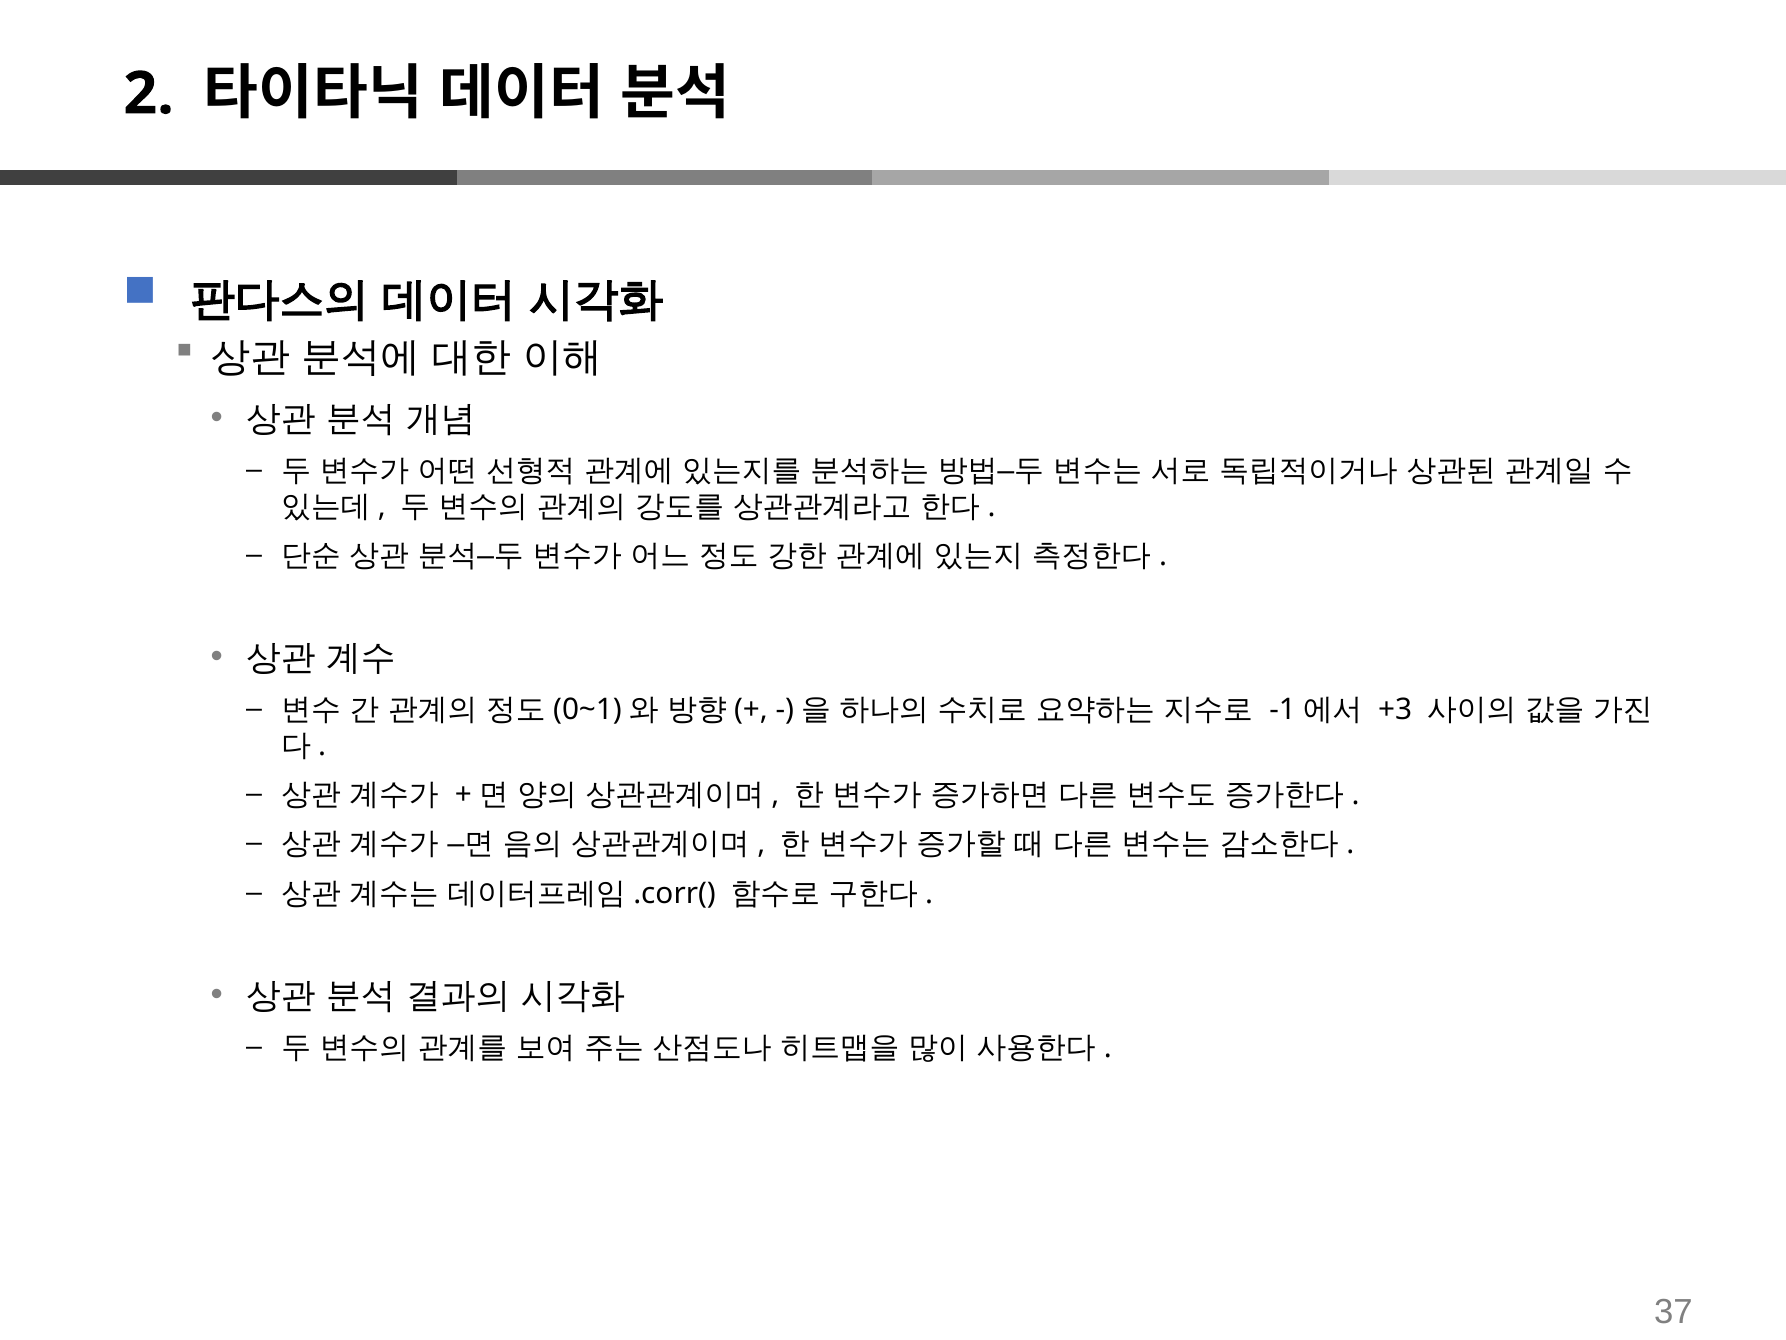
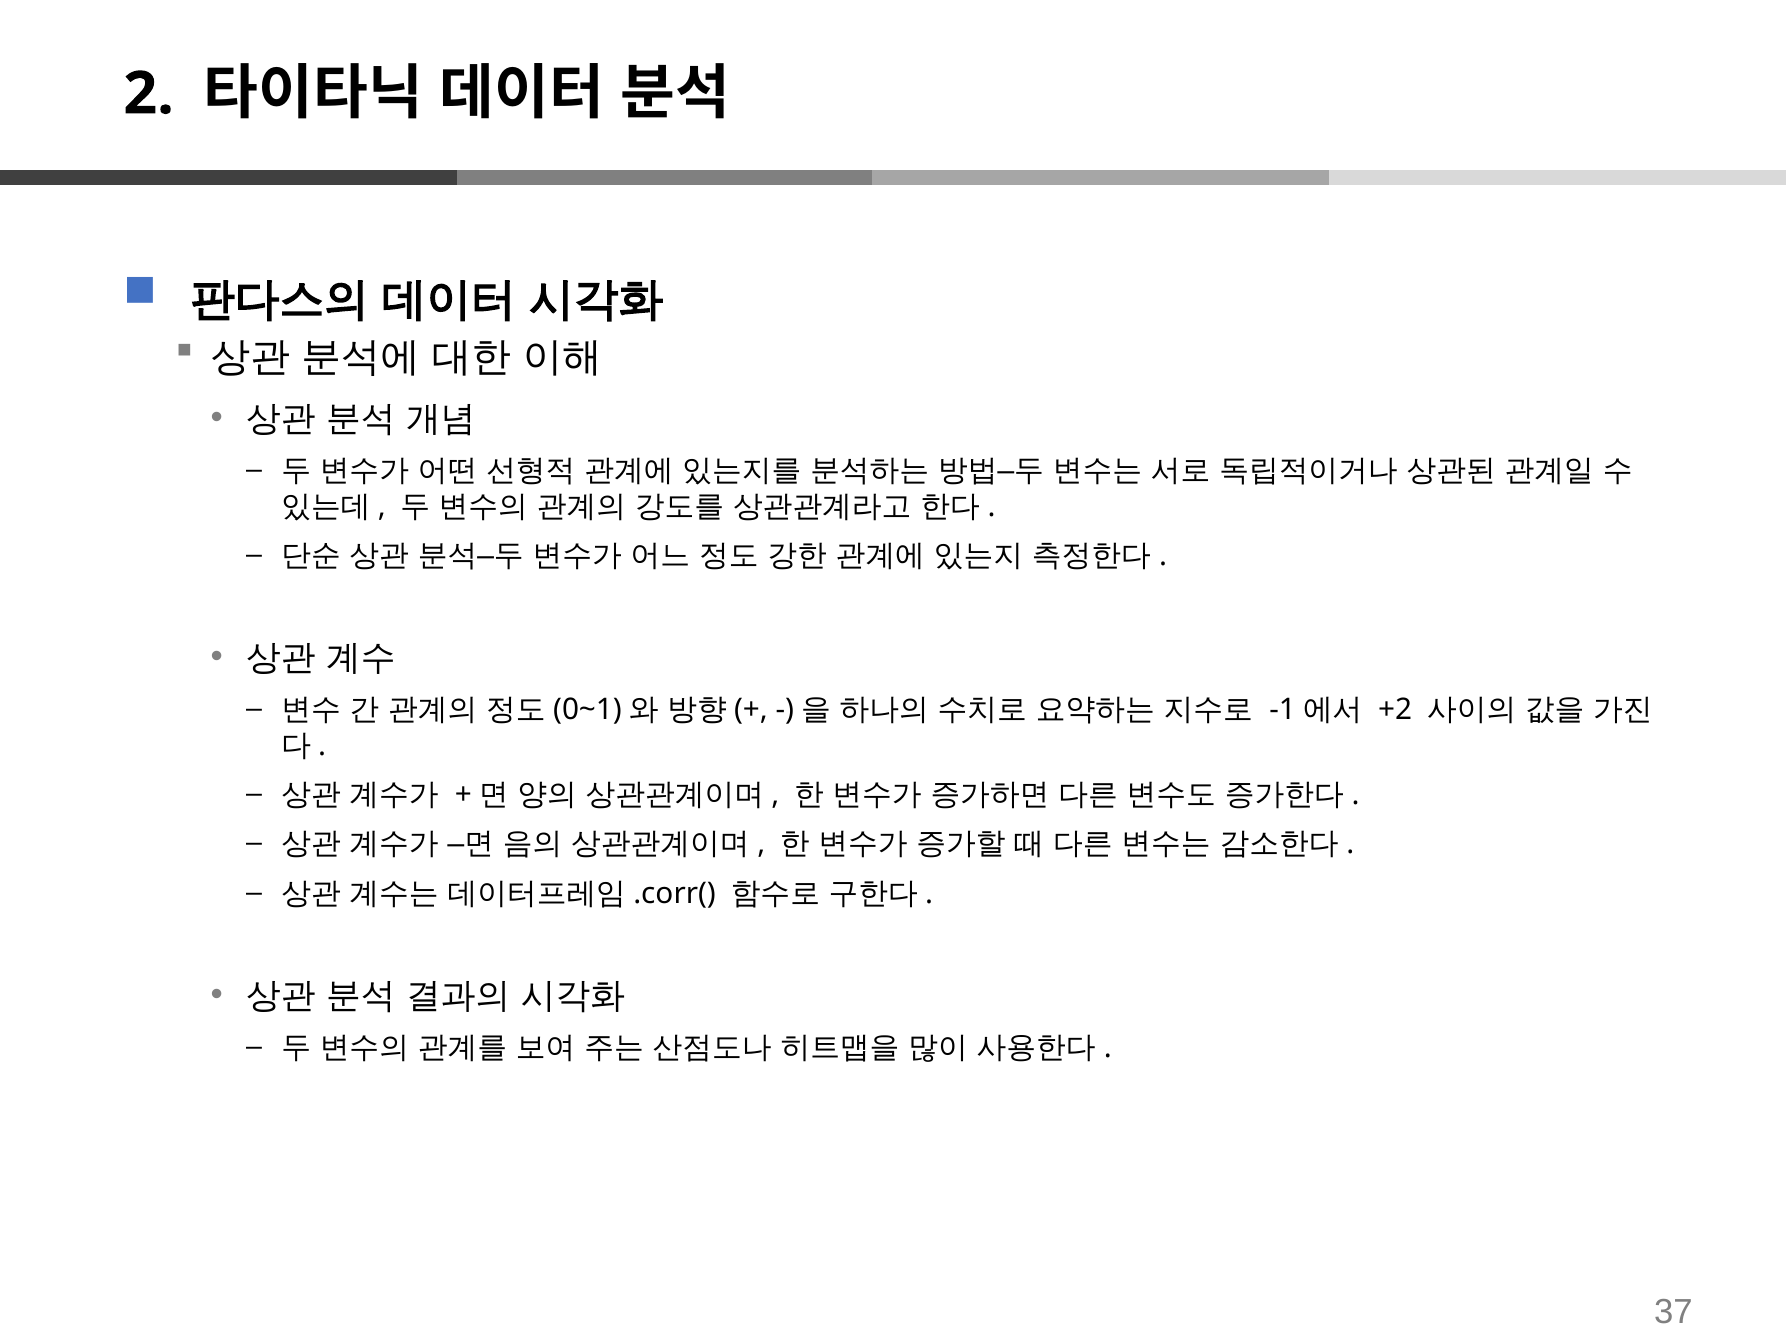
+3: +3 -> +2 (1395, 710)
